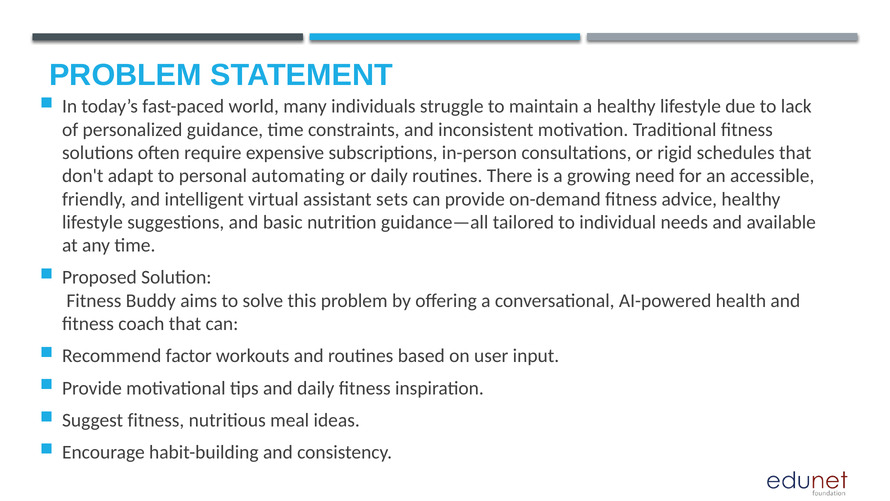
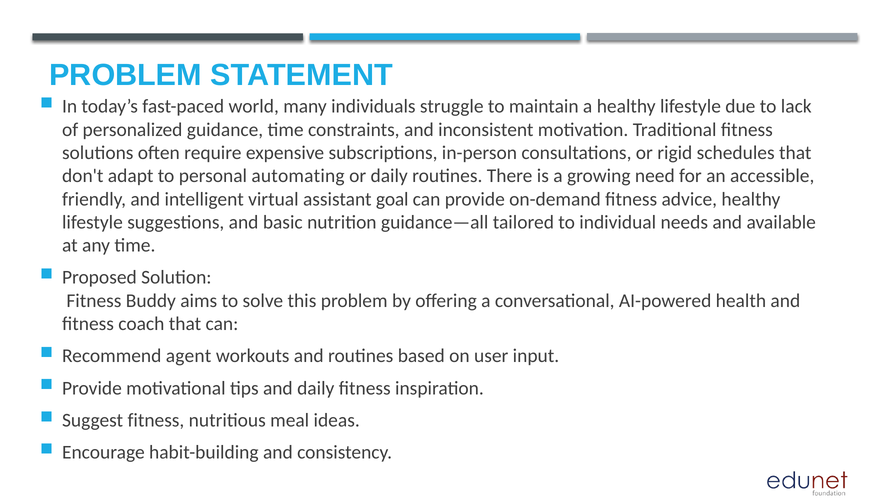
sets: sets -> goal (392, 199)
factor: factor -> agent (189, 356)
